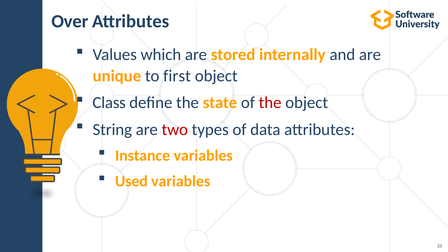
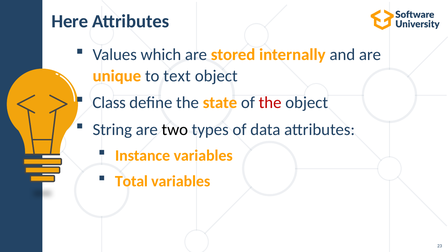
Over: Over -> Here (70, 21)
first: first -> text (177, 76)
two colour: red -> black (175, 129)
Used: Used -> Total (131, 181)
